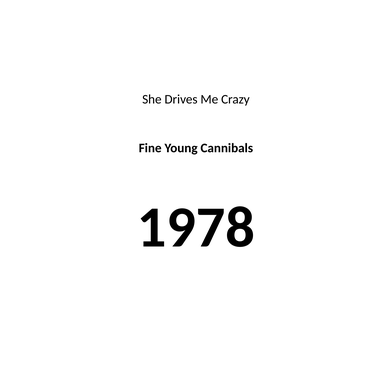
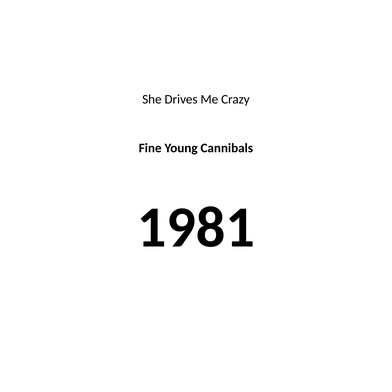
1978: 1978 -> 1981 (196, 227)
